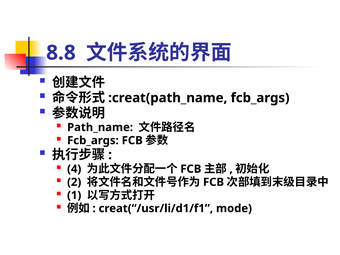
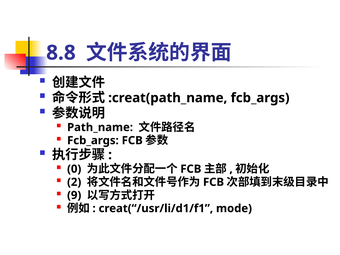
4: 4 -> 0 (74, 169)
1: 1 -> 9 (74, 195)
